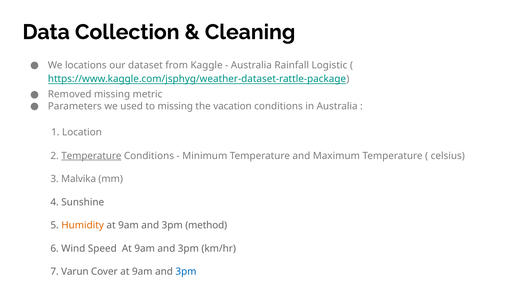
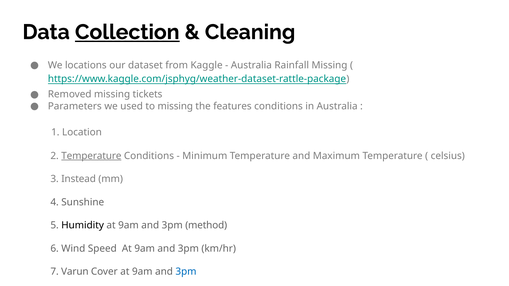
Collection underline: none -> present (127, 32)
Rainfall Logistic: Logistic -> Missing (329, 65)
metric: metric -> tickets (148, 94)
vacation: vacation -> features (232, 106)
Malvika: Malvika -> Instead (79, 179)
Humidity colour: orange -> black (83, 226)
